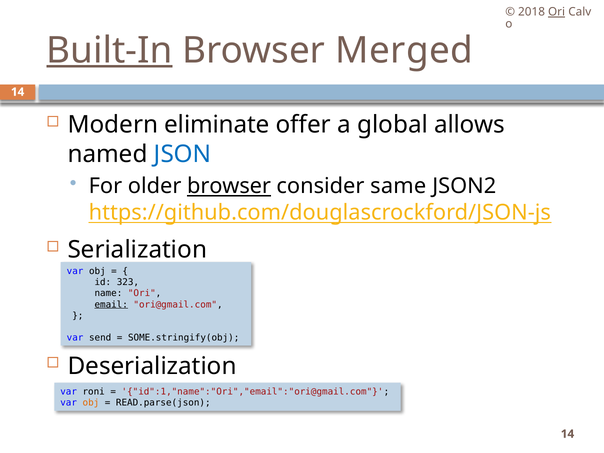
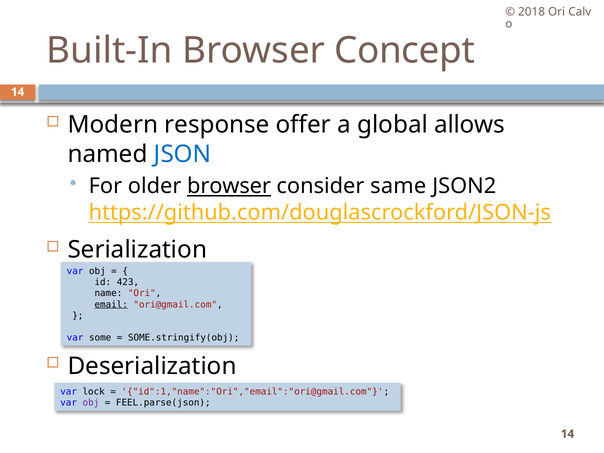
Ori underline: present -> none (557, 12)
Built-In underline: present -> none (110, 50)
Merged: Merged -> Concept (405, 50)
eliminate: eliminate -> response (217, 125)
323: 323 -> 423 (128, 282)
send: send -> some (100, 338)
roni: roni -> lock (94, 392)
obj colour: orange -> purple (91, 403)
READ.parse(json: READ.parse(json -> FEEL.parse(json (163, 403)
